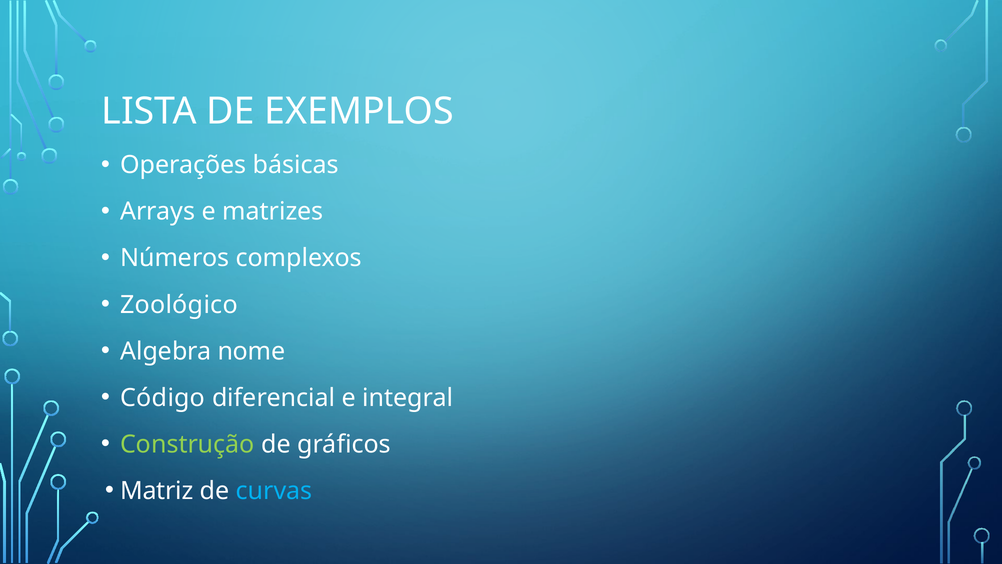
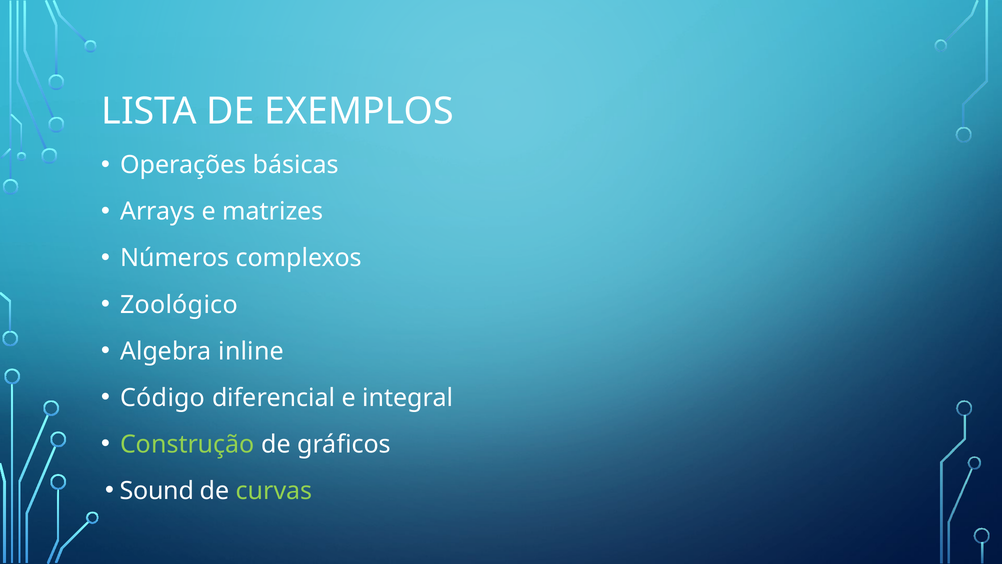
nome: nome -> inline (251, 351)
Matriz: Matriz -> Sound (157, 491)
curvas colour: light blue -> light green (274, 491)
